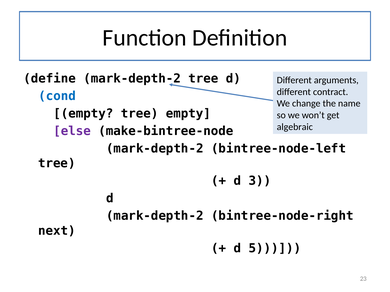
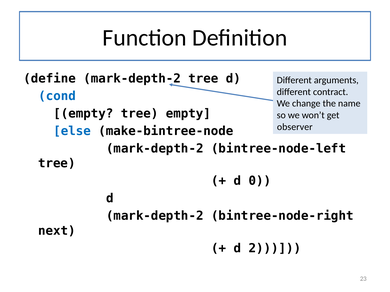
algebraic: algebraic -> observer (295, 127)
else colour: purple -> blue (72, 131)
3: 3 -> 0 (260, 181)
5: 5 -> 2 (275, 249)
